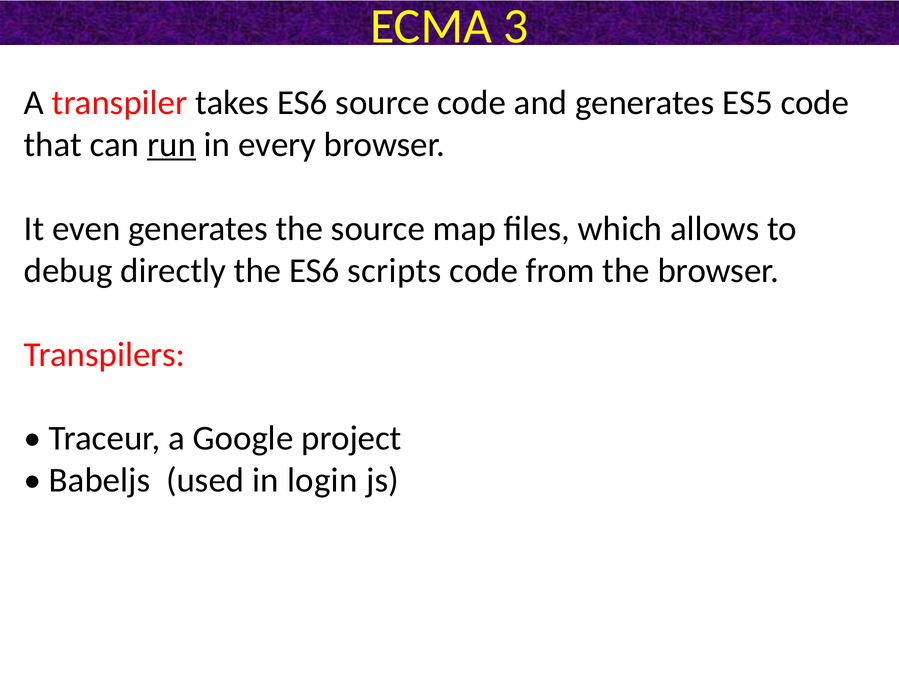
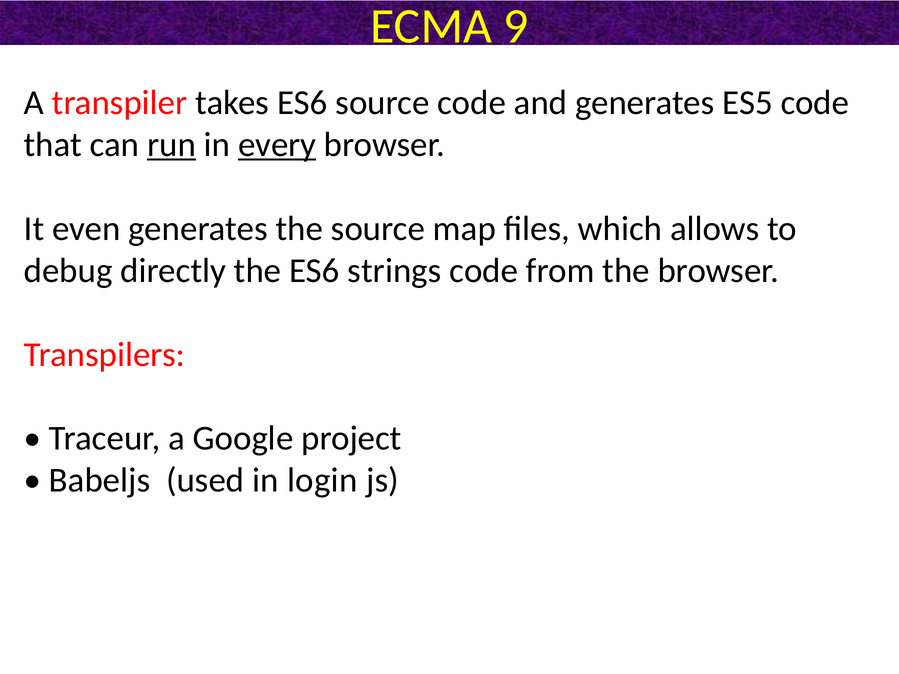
3: 3 -> 9 (516, 26)
every underline: none -> present (277, 145)
scripts: scripts -> strings (395, 271)
